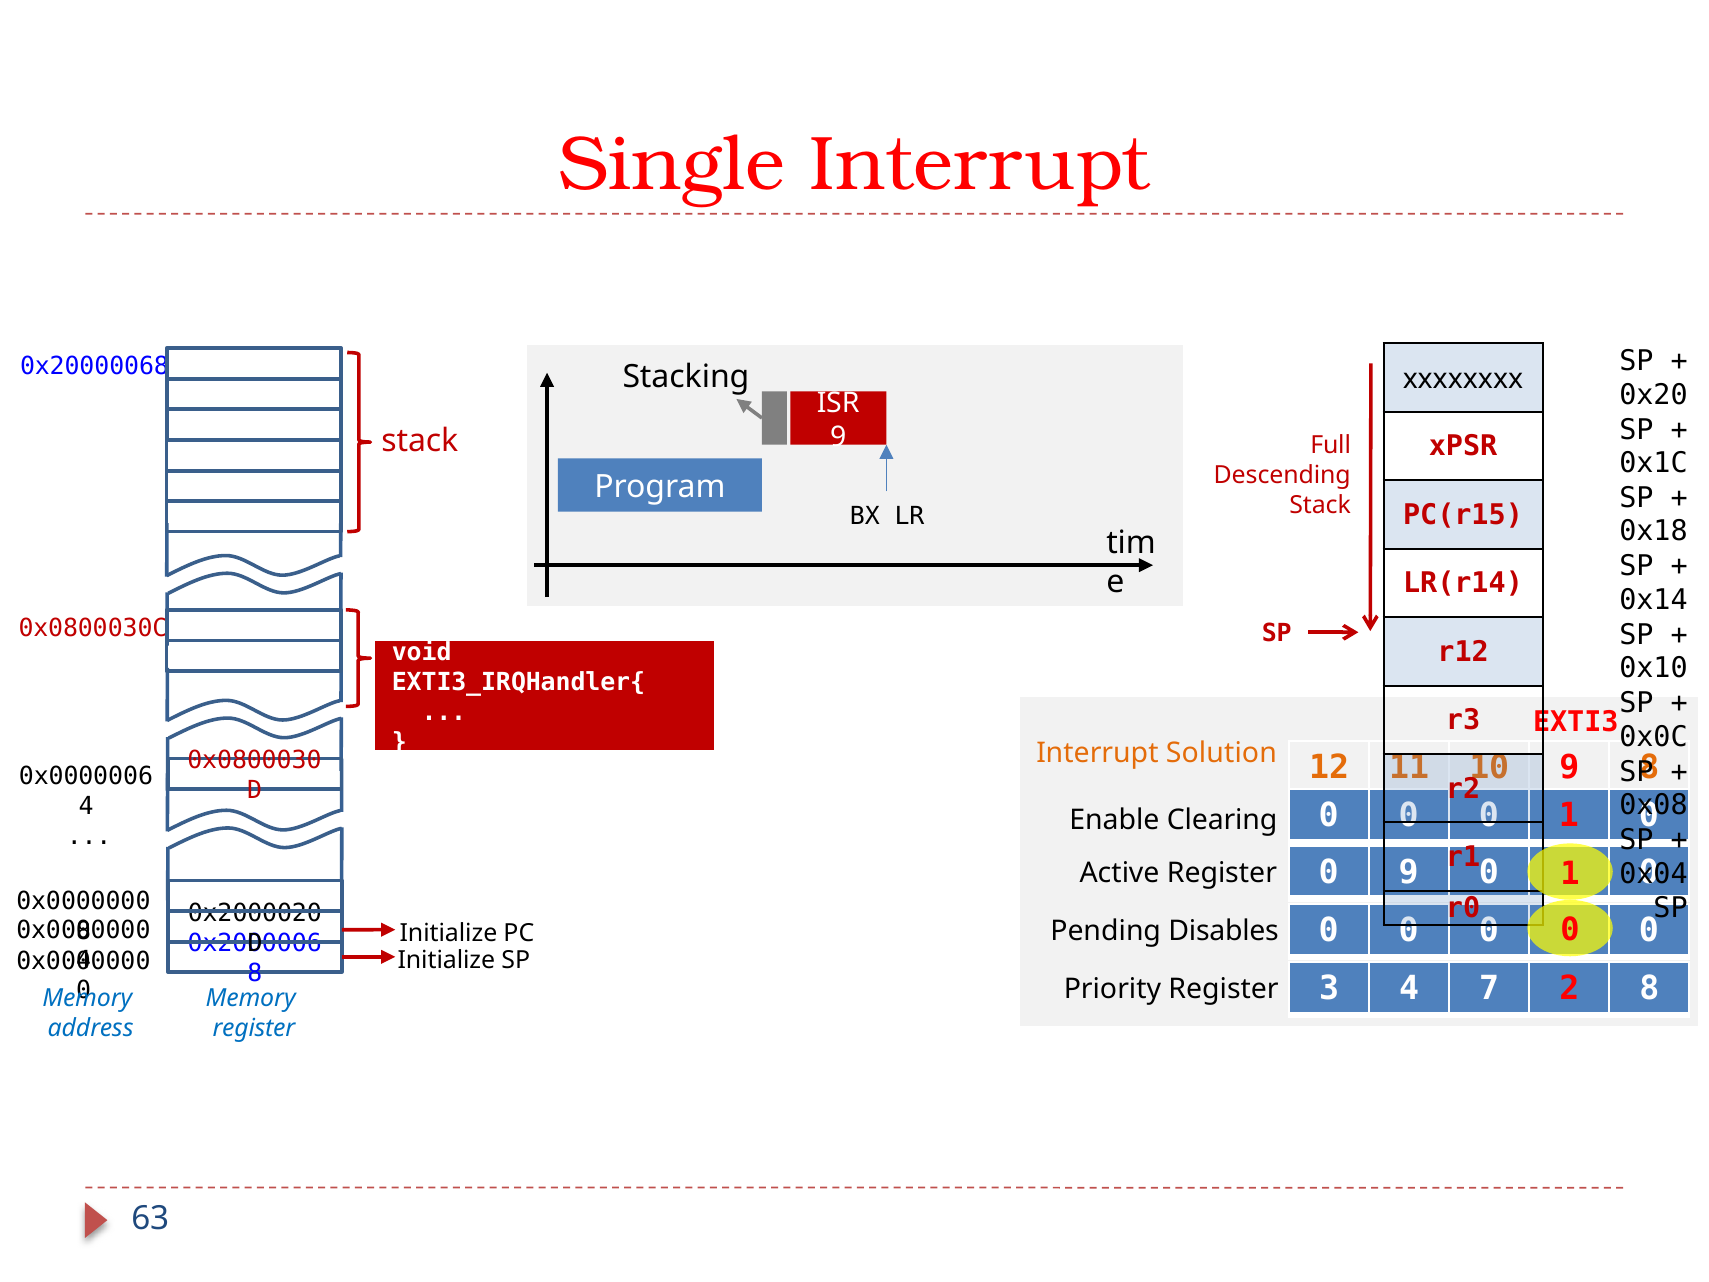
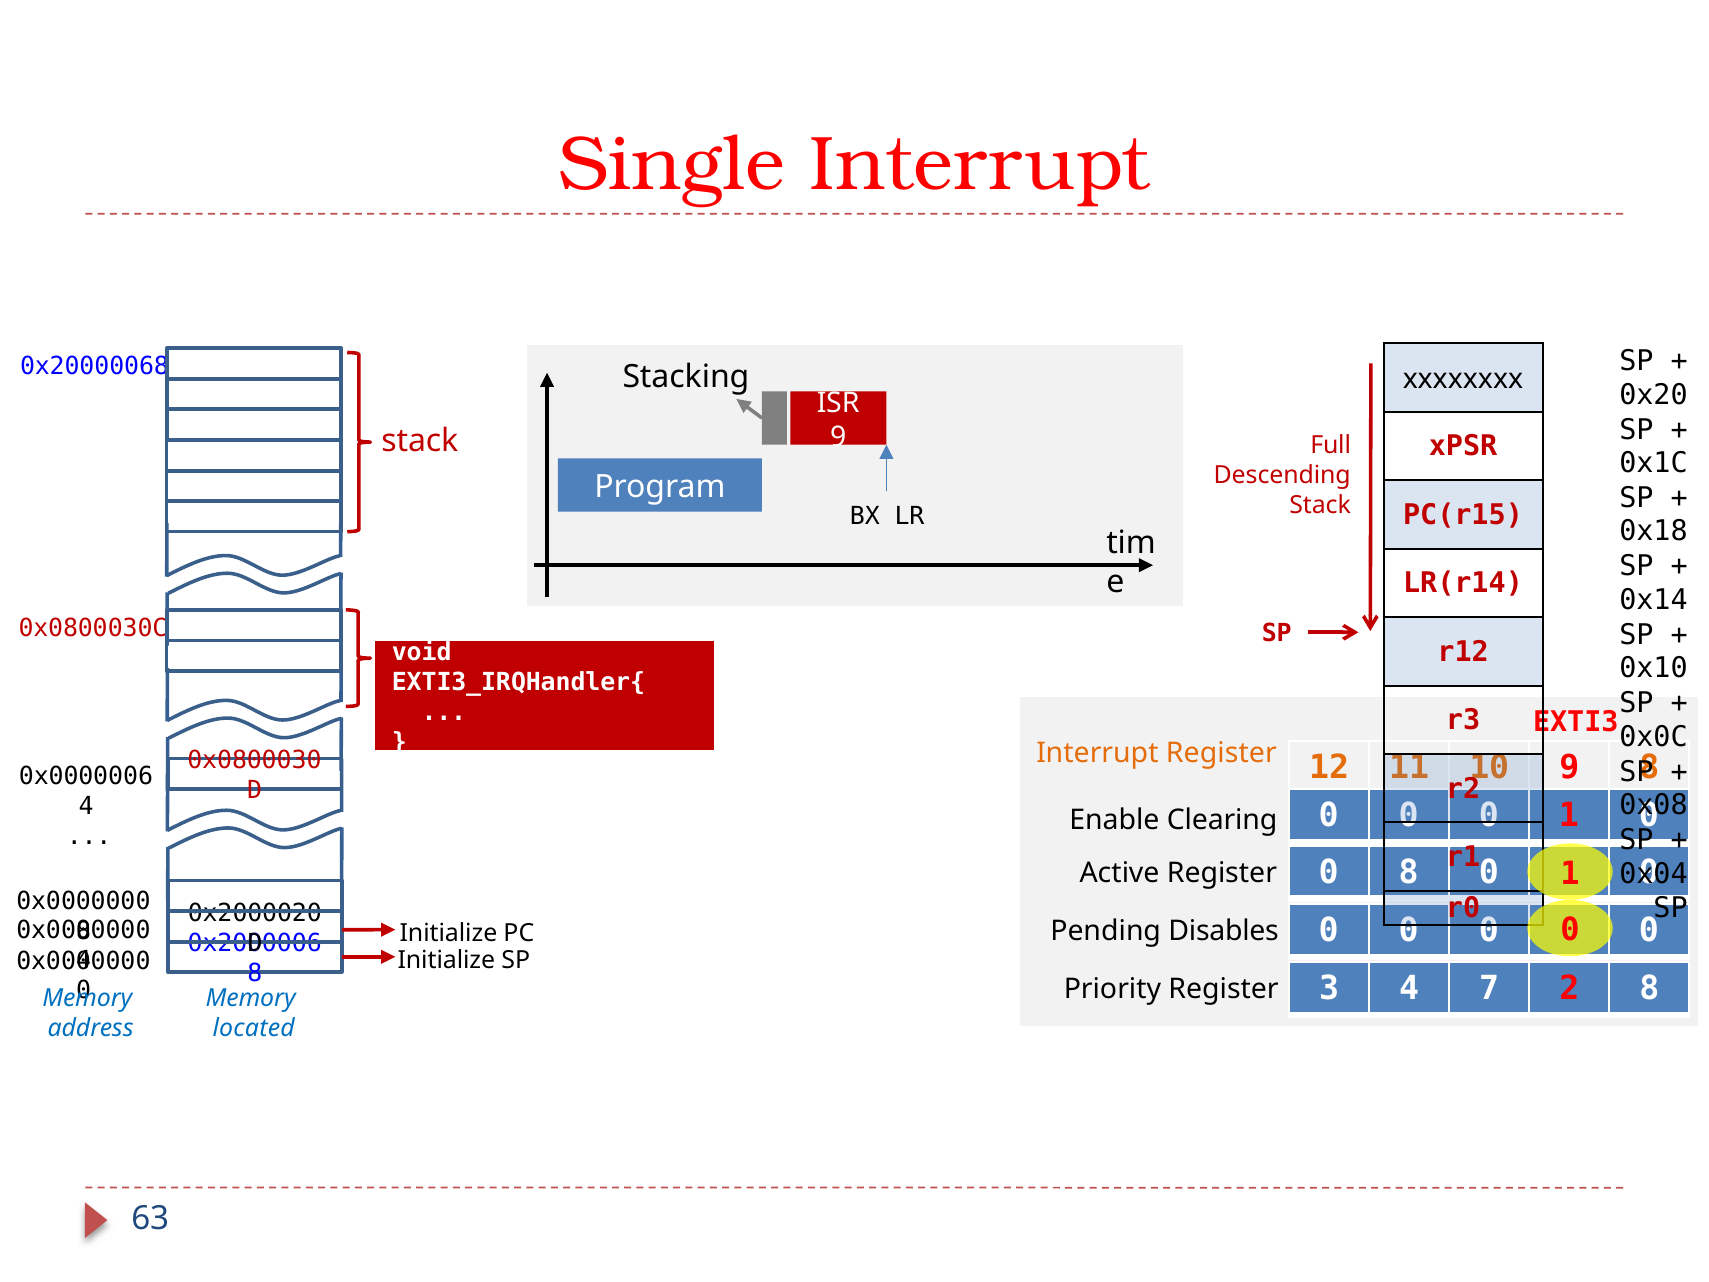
Interrupt Solution: Solution -> Register (1221, 753)
0 9: 9 -> 8 (1409, 872)
register: register -> located (254, 1028)
